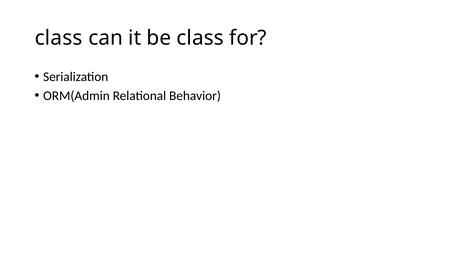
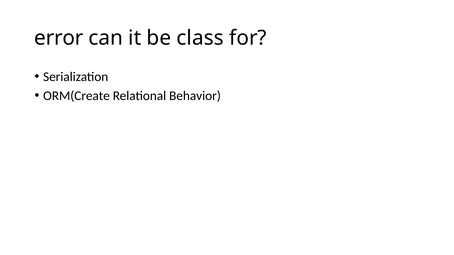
class: class -> error (59, 38)
ORM(Admin: ORM(Admin -> ORM(Create (76, 96)
